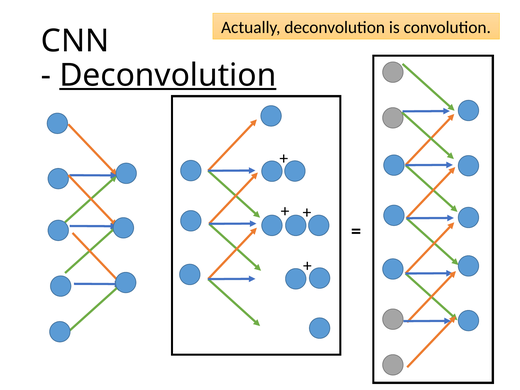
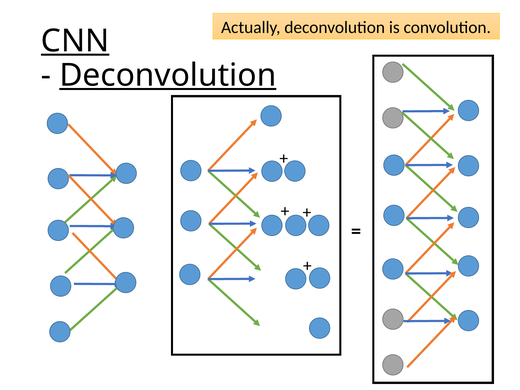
CNN underline: none -> present (75, 41)
